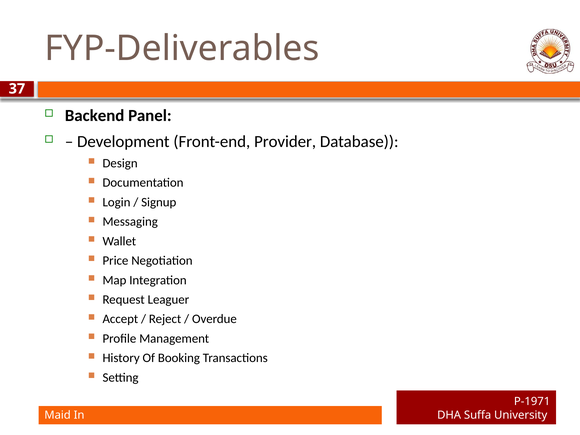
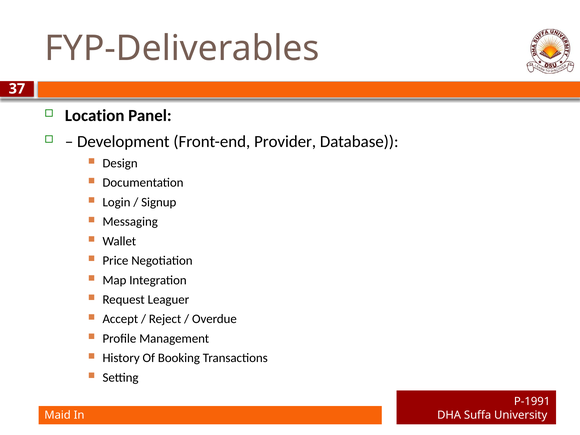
Backend: Backend -> Location (95, 116)
P-1971: P-1971 -> P-1991 (532, 401)
